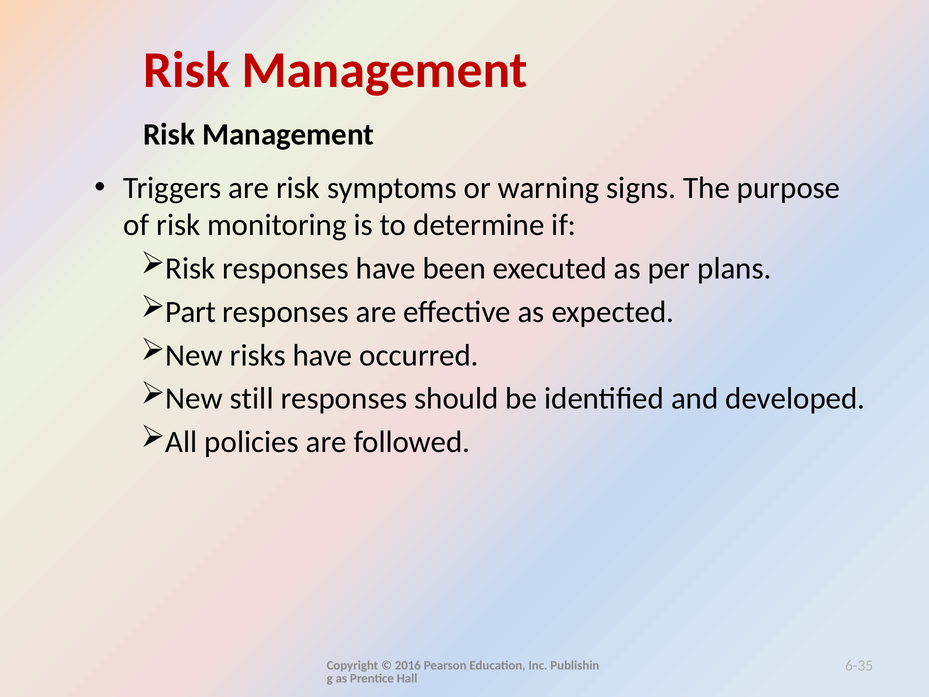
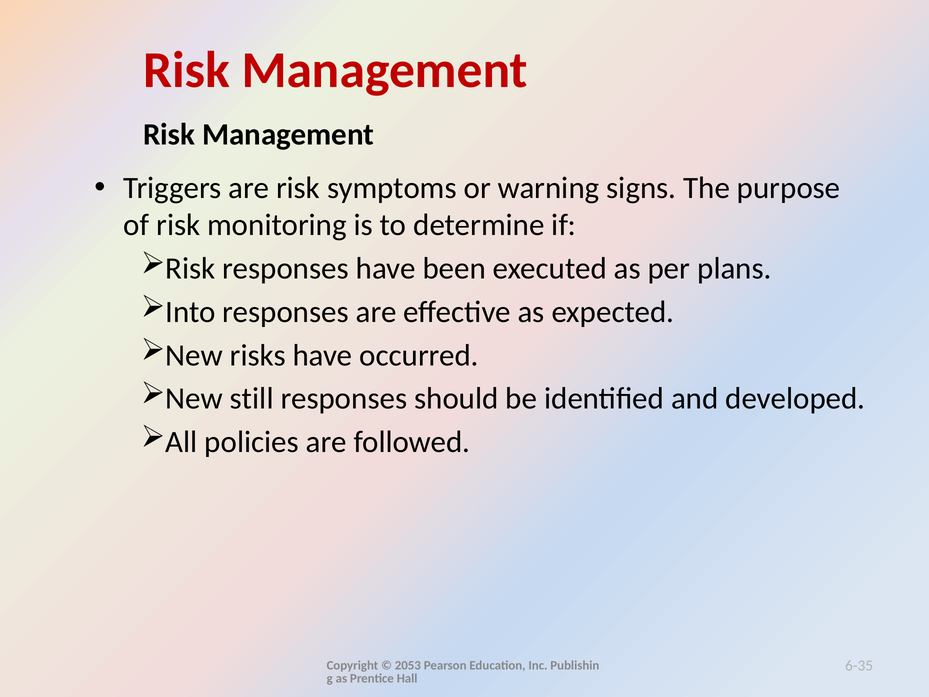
Part: Part -> Into (191, 312)
2016: 2016 -> 2053 (408, 665)
